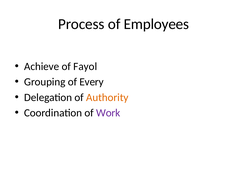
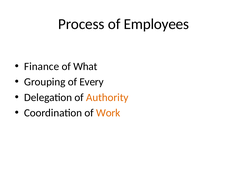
Achieve: Achieve -> Finance (42, 66)
Fayol: Fayol -> What (85, 66)
Work colour: purple -> orange (108, 112)
